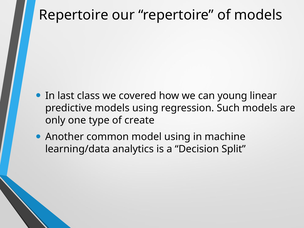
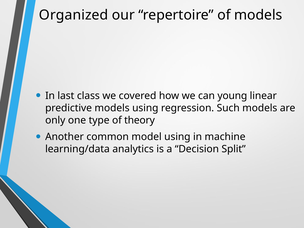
Repertoire: Repertoire -> Organized (74, 15)
create: create -> theory (140, 120)
